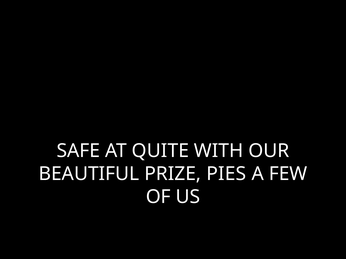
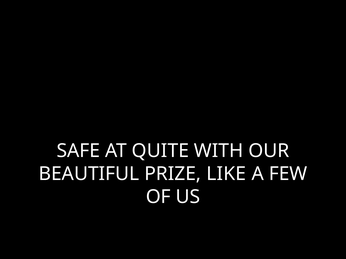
PIES: PIES -> LIKE (226, 174)
